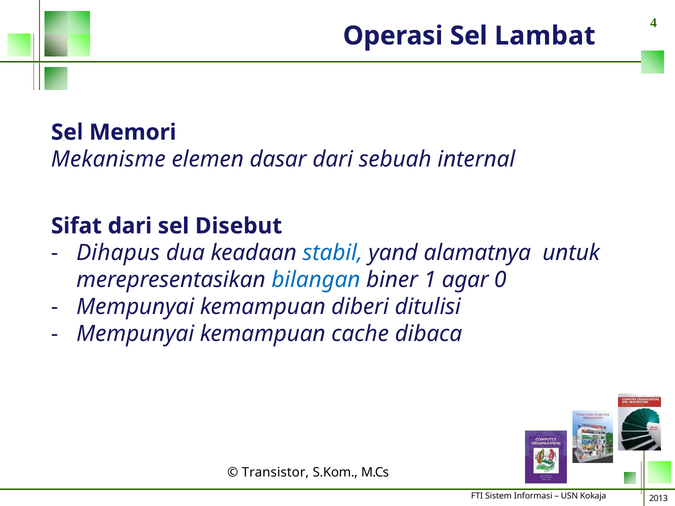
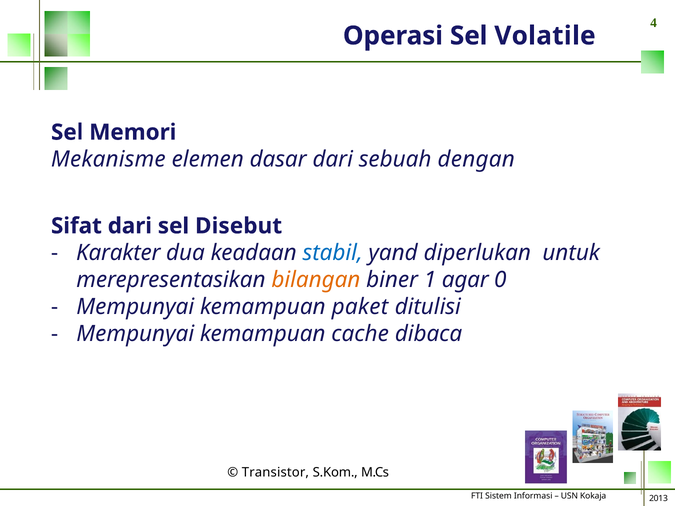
Lambat: Lambat -> Volatile (545, 36)
internal: internal -> dengan (476, 159)
Dihapus: Dihapus -> Karakter (118, 253)
alamatnya: alamatnya -> diperlukan (477, 253)
bilangan colour: blue -> orange (316, 280)
diberi: diberi -> paket (360, 307)
